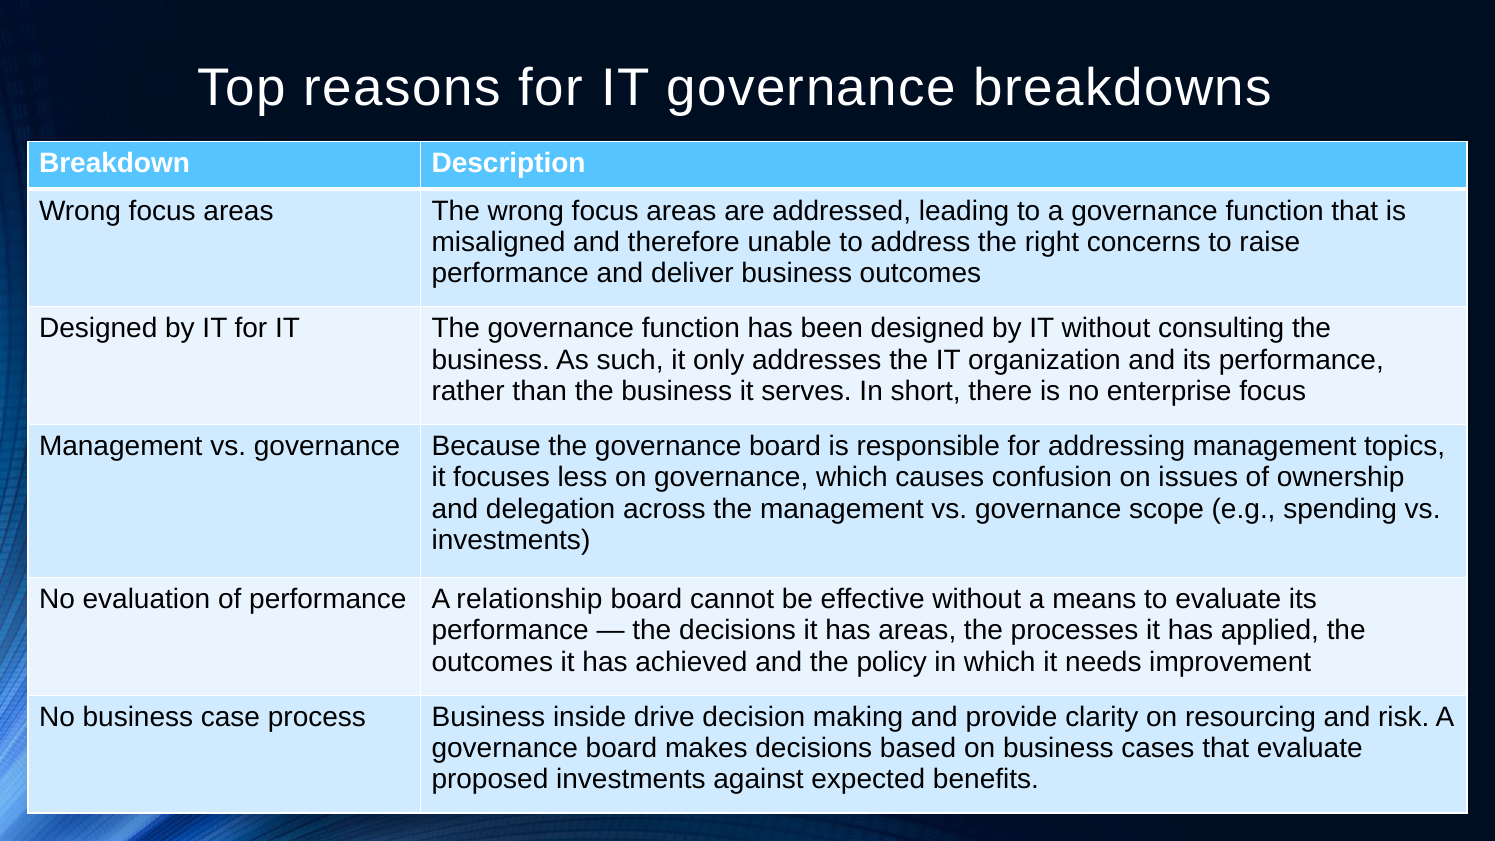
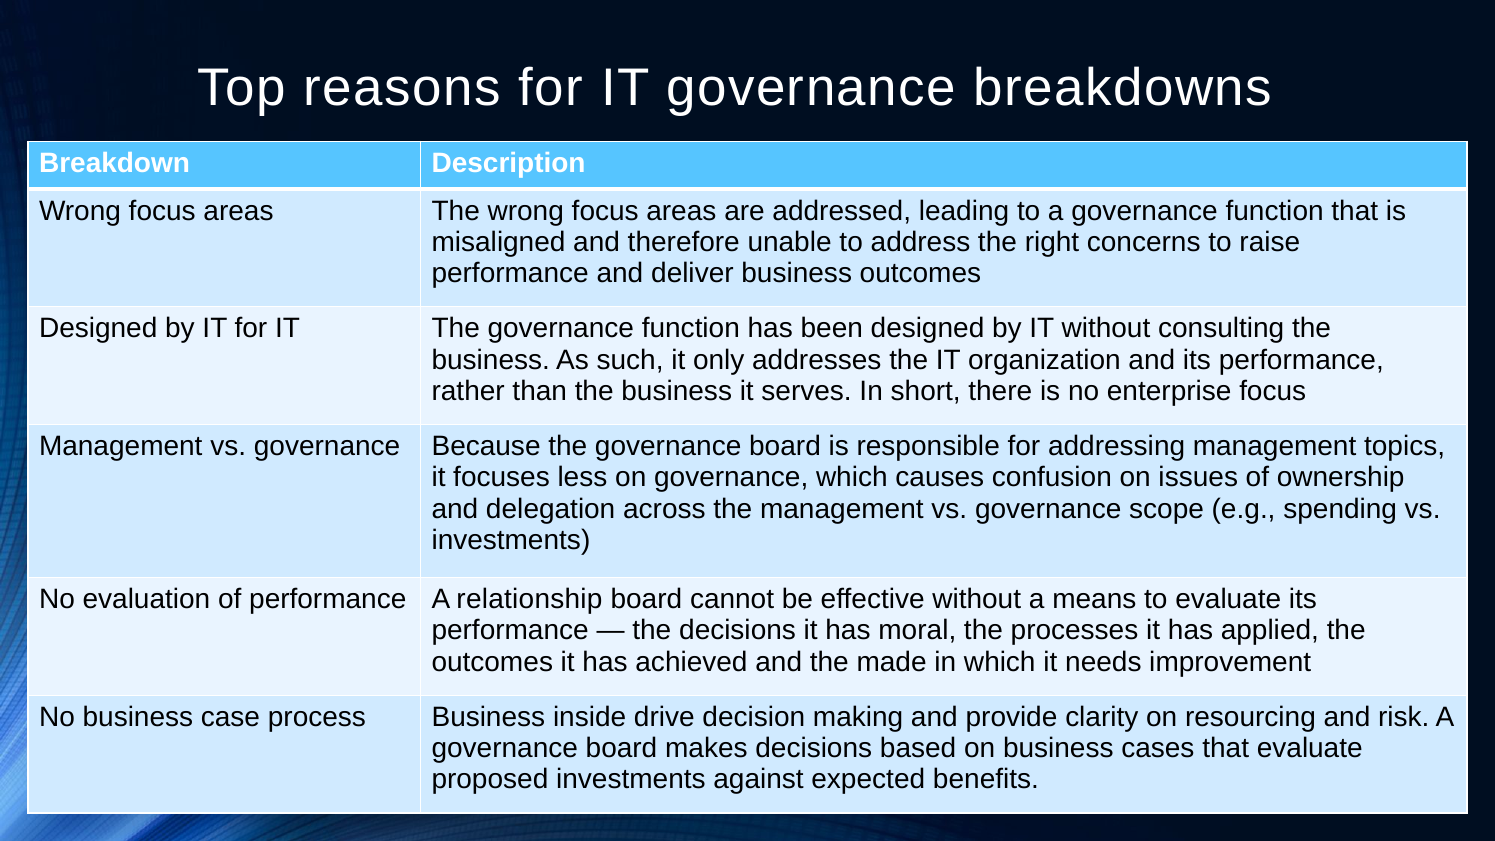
has areas: areas -> moral (917, 631)
policy: policy -> made (892, 662)
